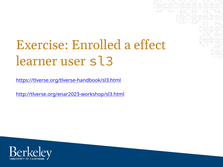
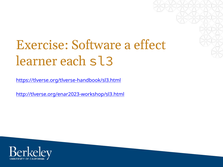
Enrolled: Enrolled -> Software (96, 45)
user: user -> each (73, 61)
